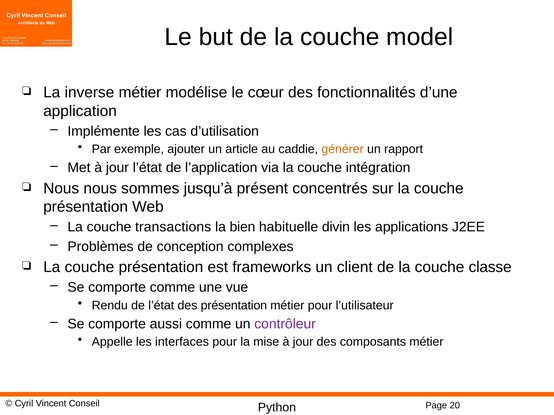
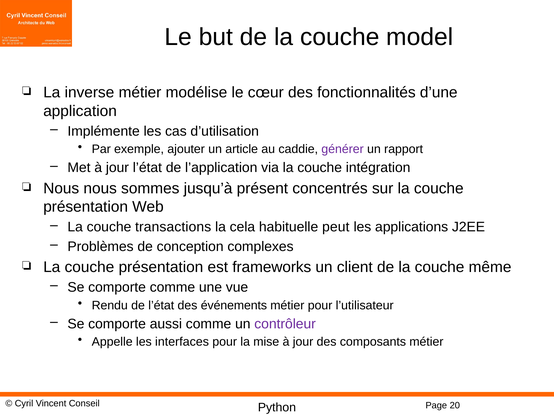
générer colour: orange -> purple (343, 149)
bien: bien -> cela (242, 227)
divin: divin -> peut (336, 227)
classe: classe -> même (490, 267)
des présentation: présentation -> événements (234, 306)
